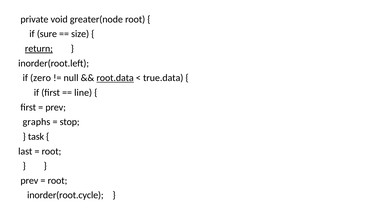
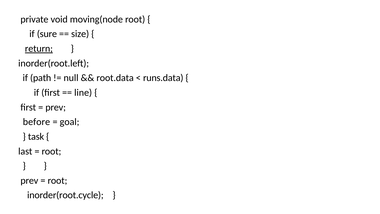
greater(node: greater(node -> moving(node (96, 19)
zero: zero -> path (41, 78)
root.data underline: present -> none (115, 78)
true.data: true.data -> runs.data (163, 78)
graphs: graphs -> before (36, 122)
stop: stop -> goal (70, 122)
